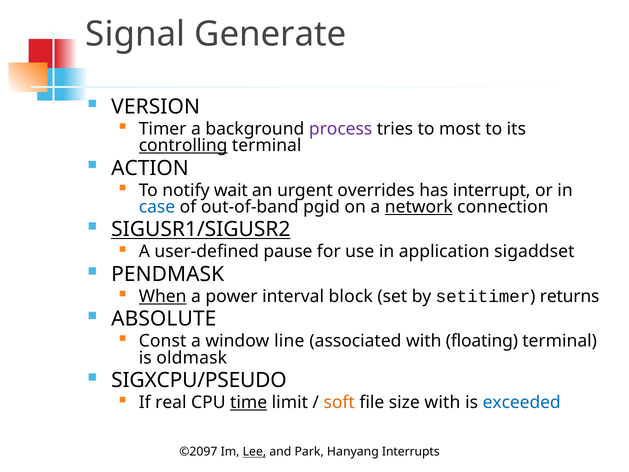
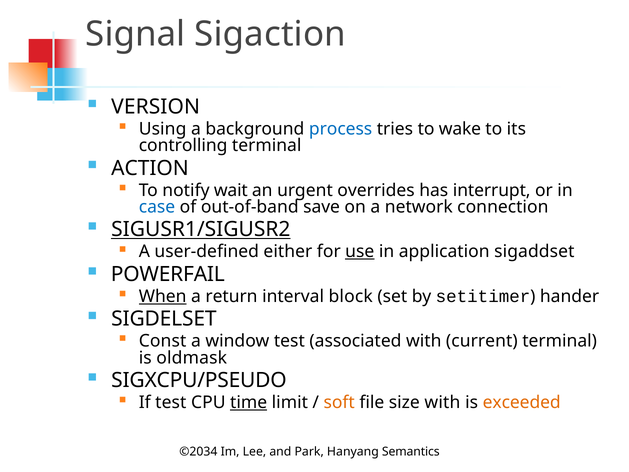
Generate: Generate -> Sigaction (270, 34)
Timer: Timer -> Using (163, 129)
process colour: purple -> blue (341, 129)
most: most -> wake (460, 129)
controlling underline: present -> none (183, 146)
pgid: pgid -> save (322, 207)
network underline: present -> none (419, 207)
pause: pause -> either (288, 252)
use underline: none -> present (360, 252)
PENDMASK: PENDMASK -> POWERFAIL (168, 274)
power: power -> return (231, 296)
returns: returns -> hander (570, 296)
ABSOLUTE: ABSOLUTE -> SIGDELSET (164, 319)
window line: line -> test (289, 341)
floating: floating -> current (482, 341)
If real: real -> test (171, 402)
exceeded colour: blue -> orange (522, 402)
©2097: ©2097 -> ©2034 (198, 452)
Lee underline: present -> none (254, 452)
Interrupts: Interrupts -> Semantics (411, 452)
